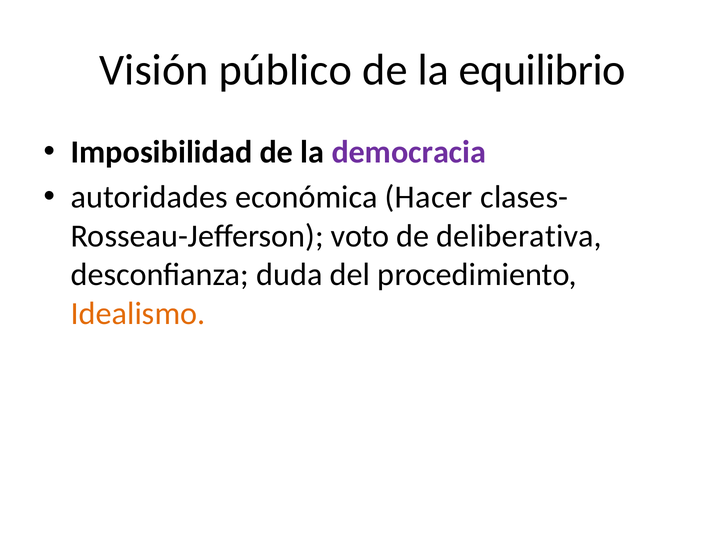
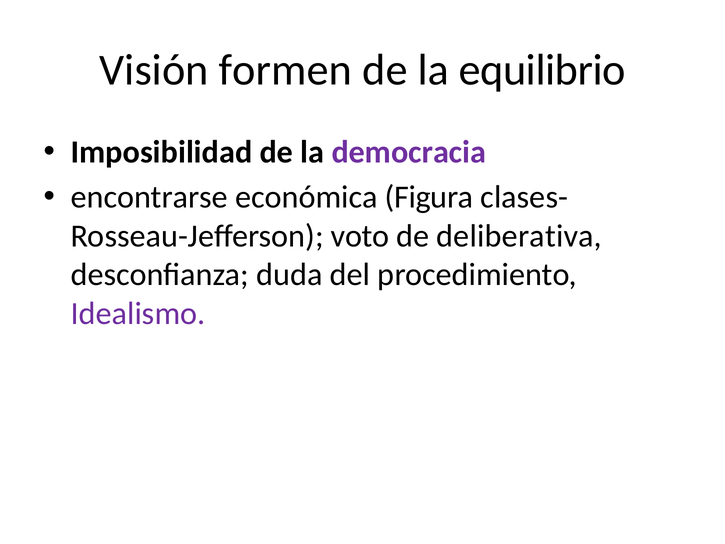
público: público -> formen (285, 70)
autoridades: autoridades -> encontrarse (149, 197)
Hacer: Hacer -> Figura (429, 197)
Idealismo colour: orange -> purple (138, 313)
